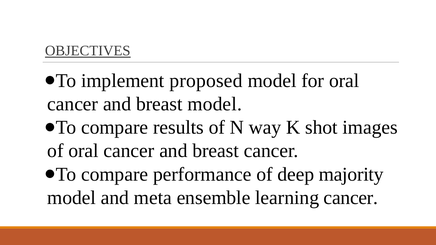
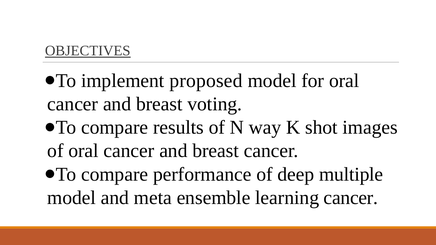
breast model: model -> voting (215, 104)
majority: majority -> multiple (351, 174)
